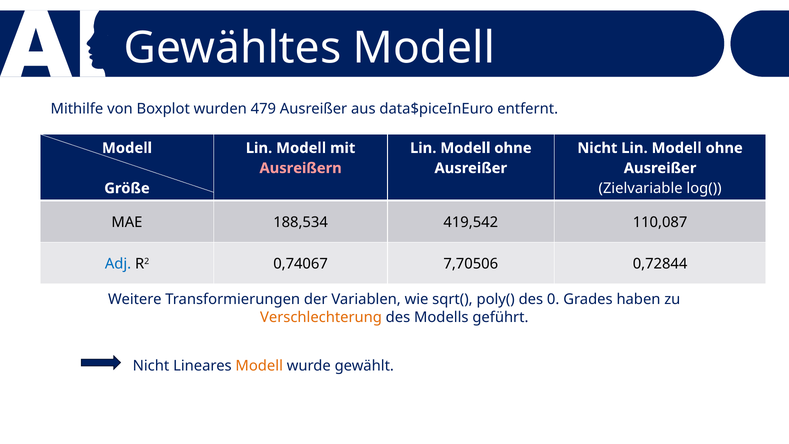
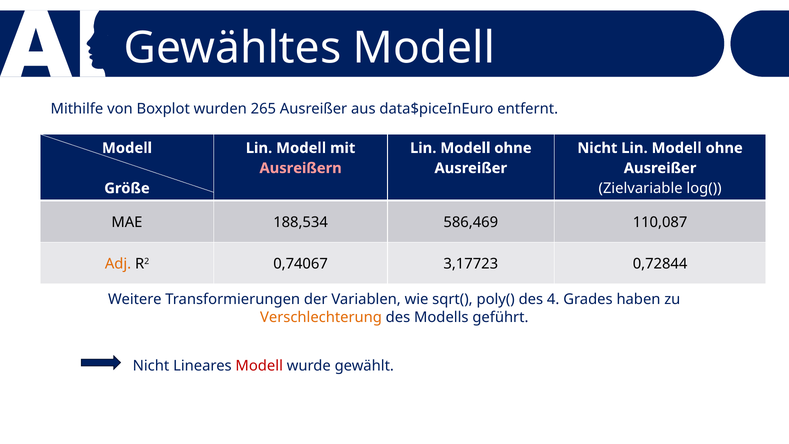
479: 479 -> 265 (263, 109)
419,542: 419,542 -> 586,469 (471, 222)
Adj colour: blue -> orange (118, 264)
7,70506: 7,70506 -> 3,17723 (471, 264)
0: 0 -> 4 (553, 299)
Modell colour: orange -> red (259, 366)
